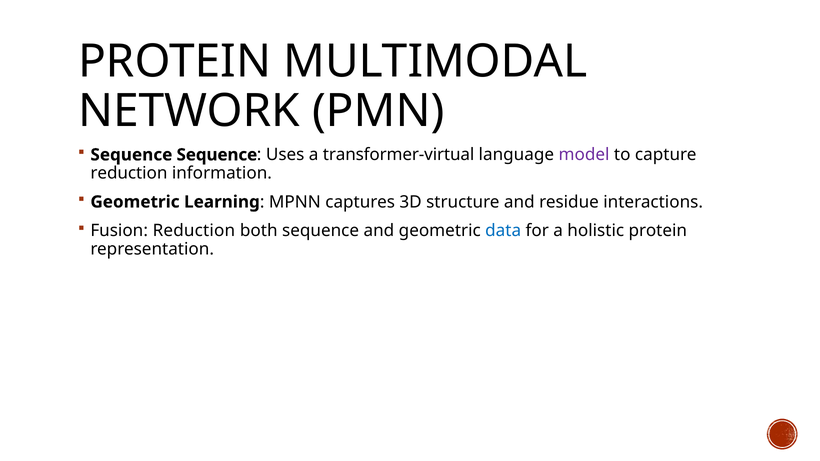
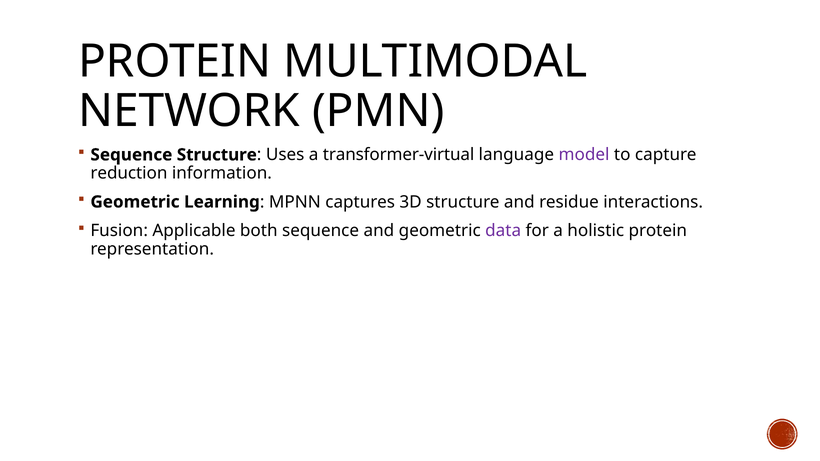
Sequence Sequence: Sequence -> Structure (217, 155)
Fusion Reduction: Reduction -> Applicable (194, 231)
data colour: blue -> purple (503, 231)
